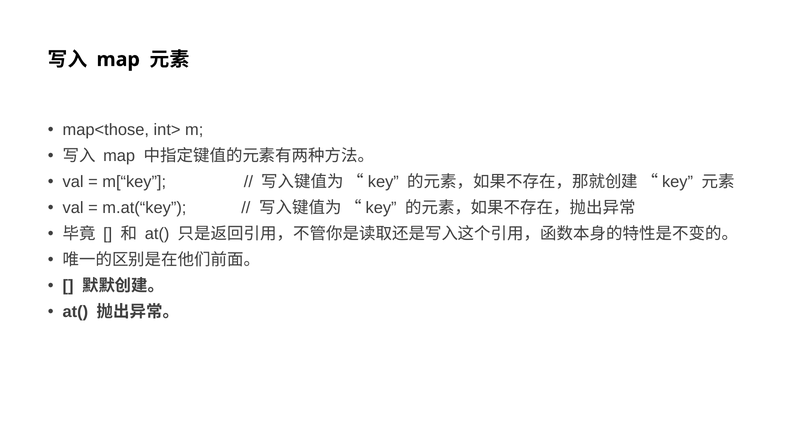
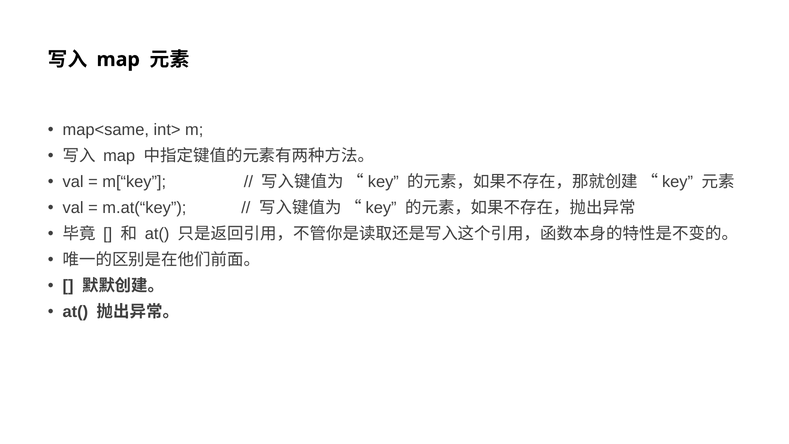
map<those: map<those -> map<same (106, 130)
